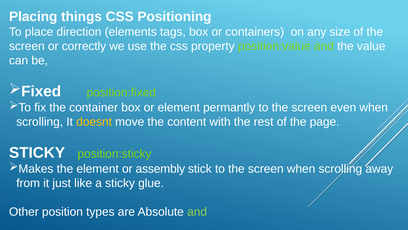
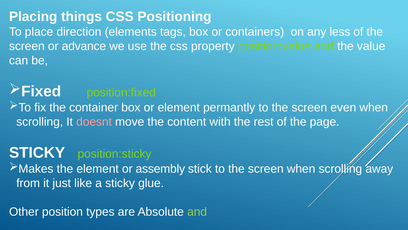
size: size -> less (340, 32)
correctly: correctly -> advance (84, 46)
doesnt colour: yellow -> pink (94, 122)
